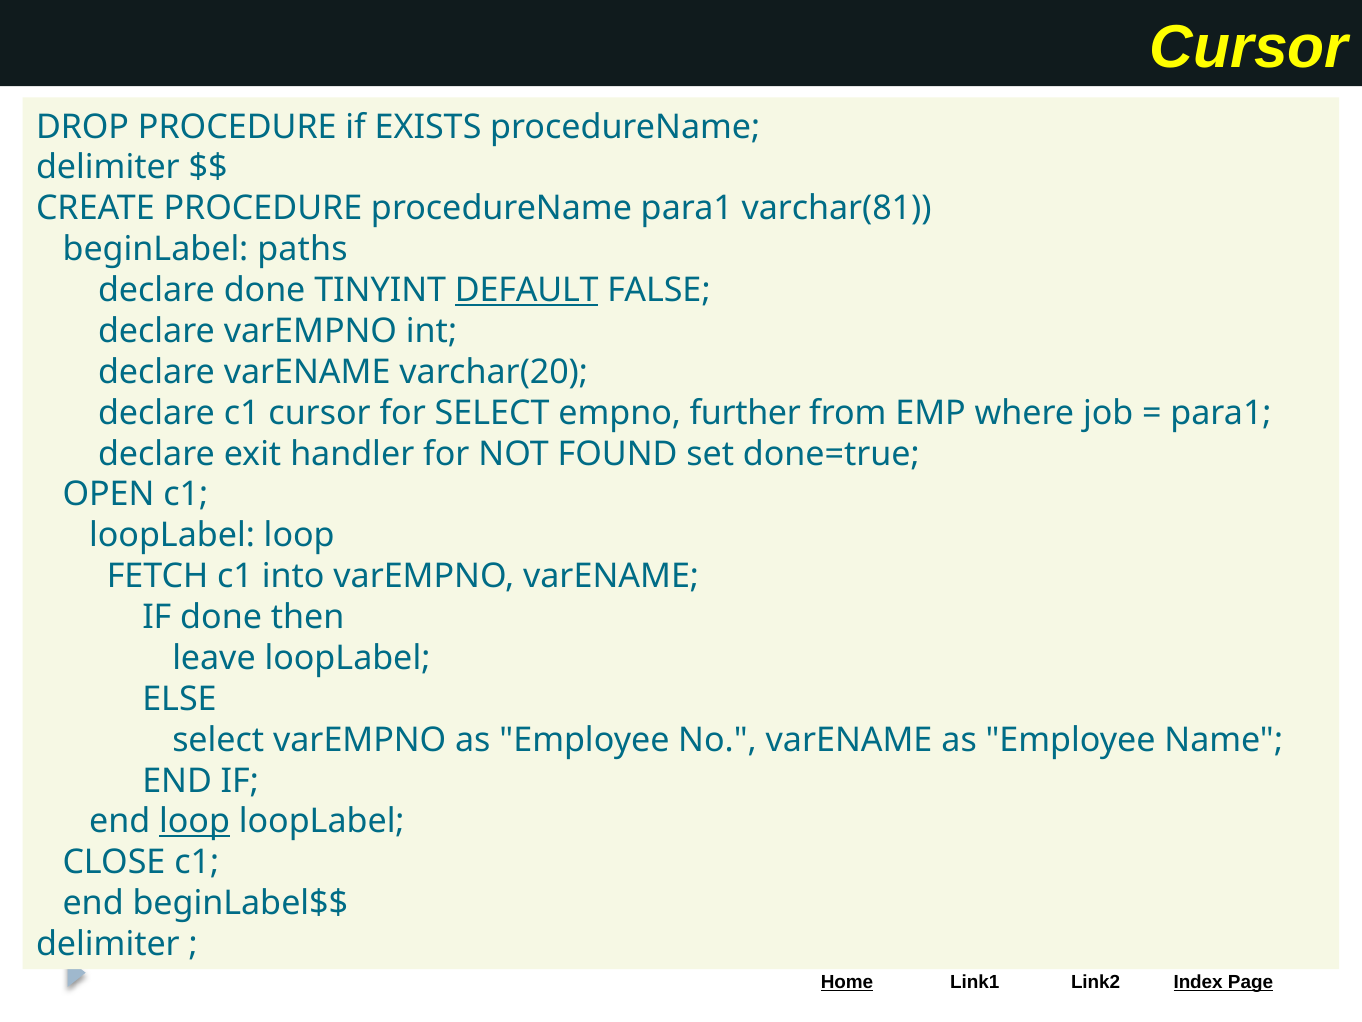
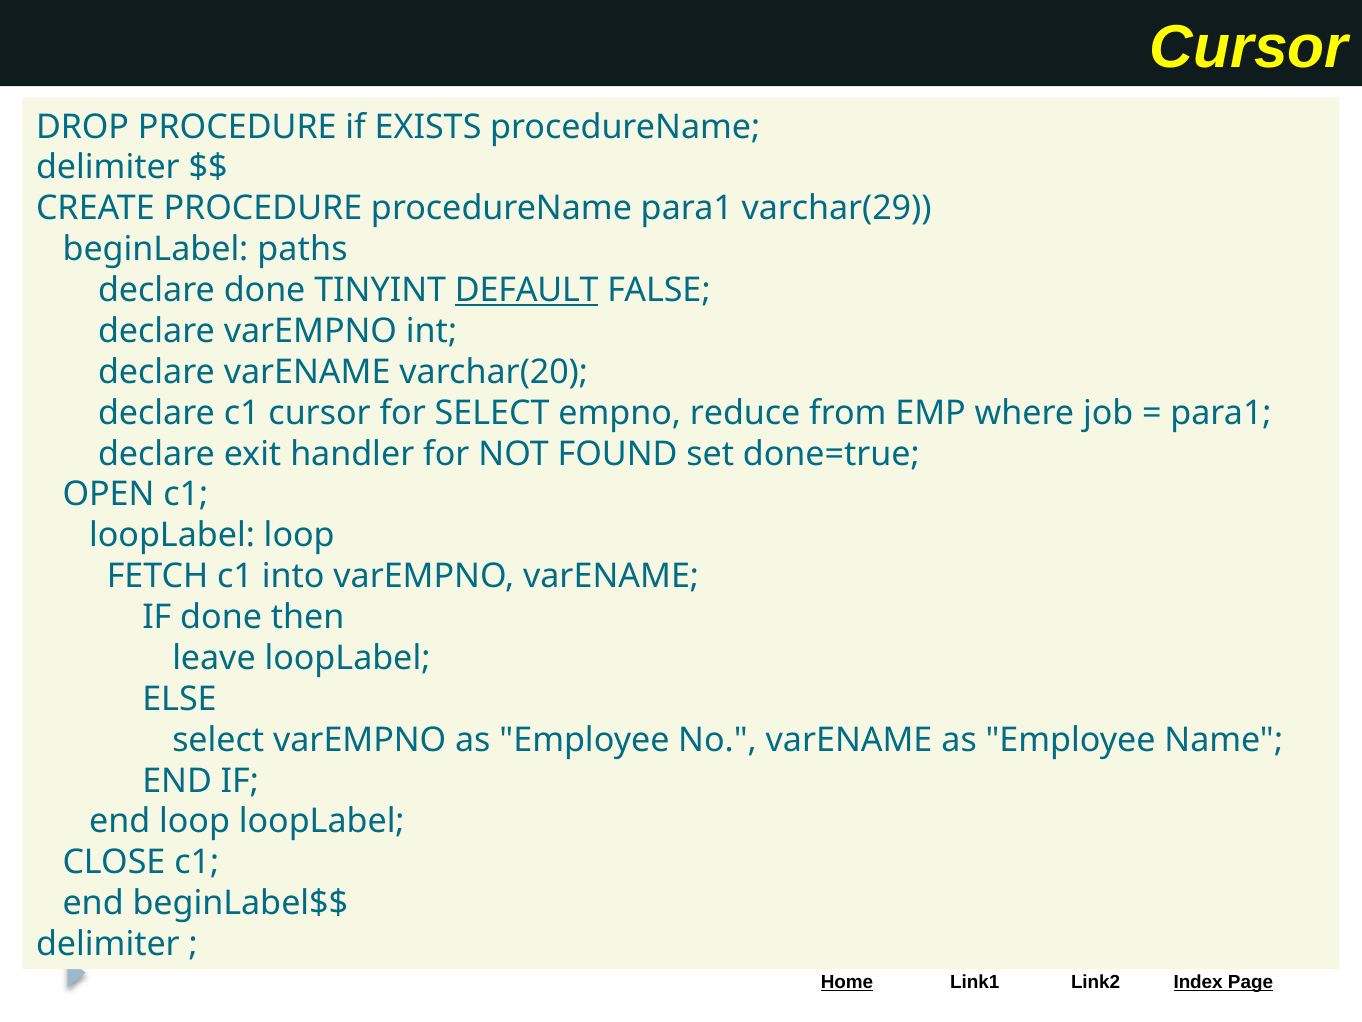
varchar(81: varchar(81 -> varchar(29 (837, 208)
further: further -> reduce (745, 413)
loop underline: present -> none (195, 821)
